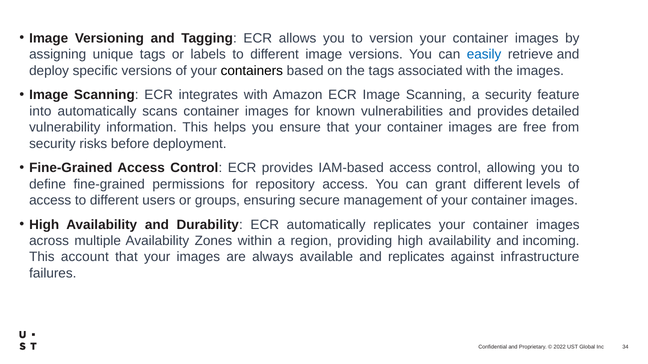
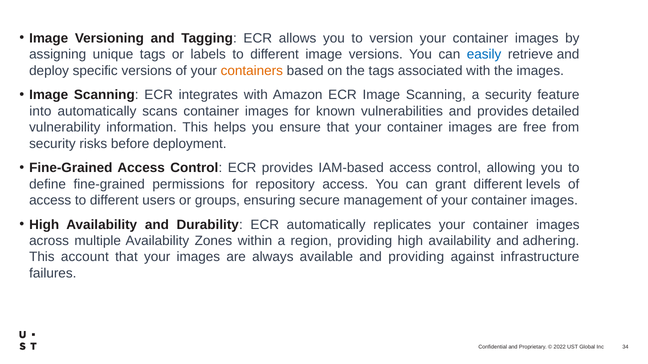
containers colour: black -> orange (252, 71)
incoming: incoming -> adhering (551, 241)
and replicates: replicates -> providing (416, 257)
